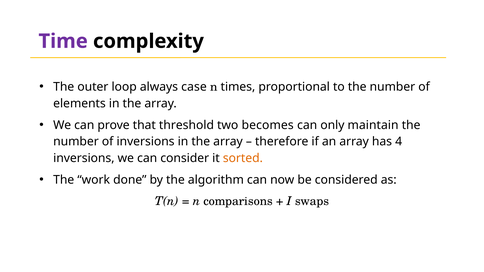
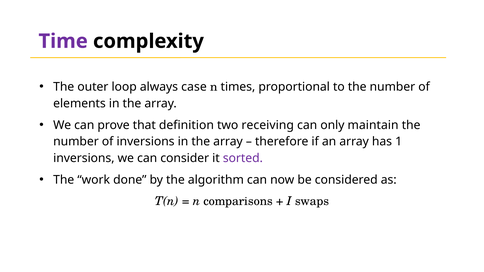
threshold: threshold -> definition (186, 125)
becomes: becomes -> receiving (268, 125)
4: 4 -> 1 (399, 142)
sorted colour: orange -> purple (243, 158)
